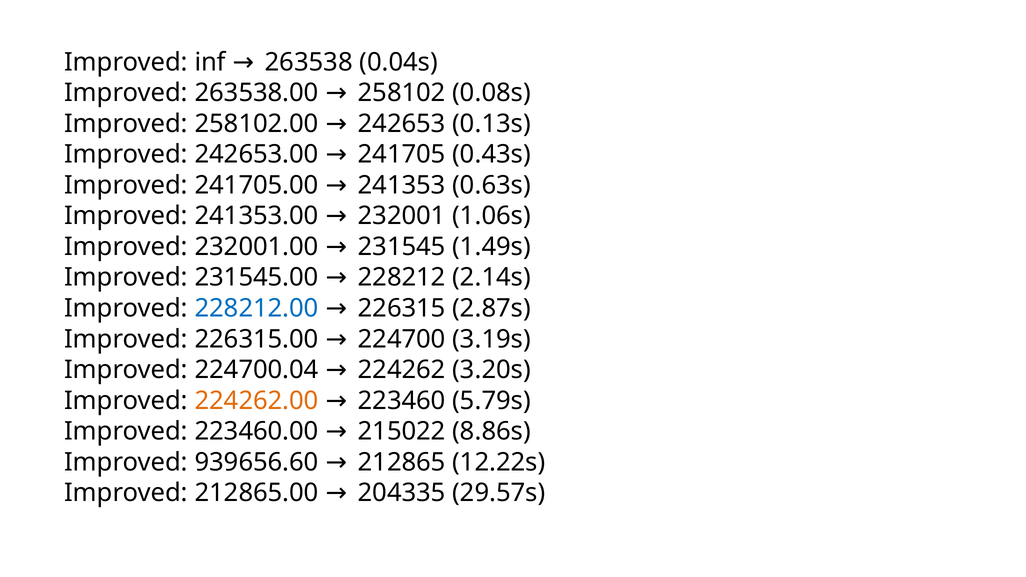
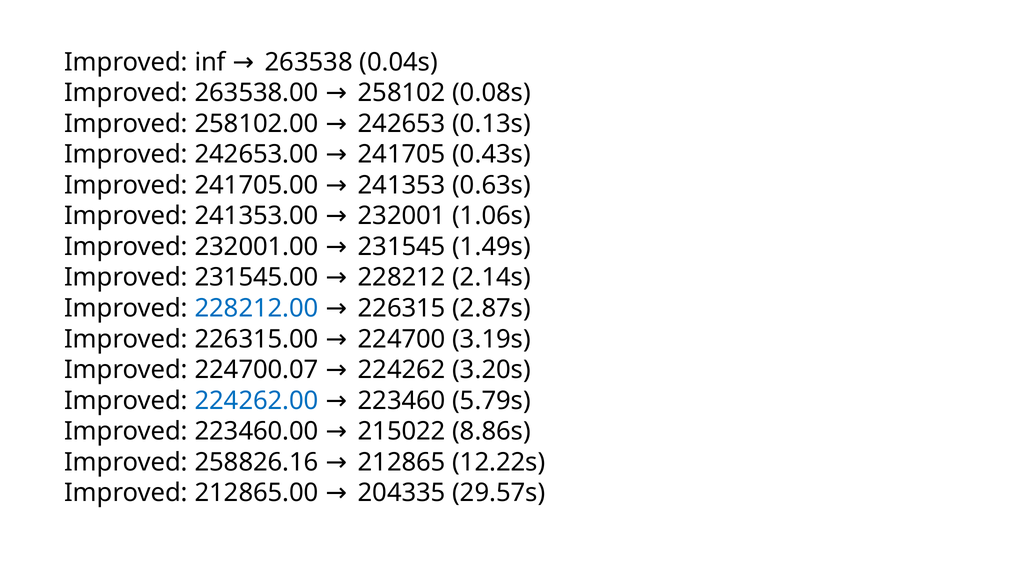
224700.04: 224700.04 -> 224700.07 (257, 370)
224262.00 colour: orange -> blue (257, 401)
939656.60: 939656.60 -> 258826.16 (257, 462)
